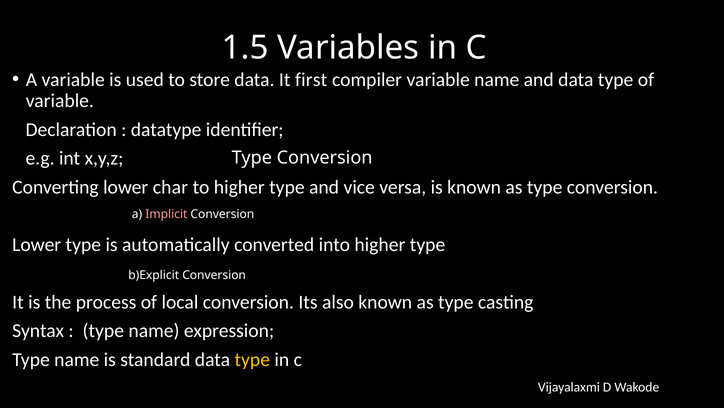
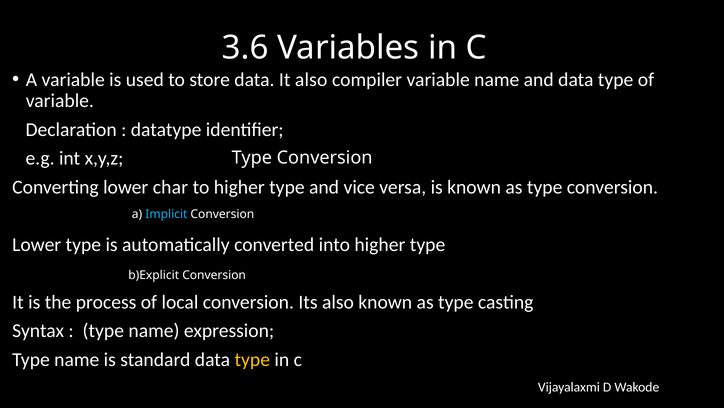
1.5: 1.5 -> 3.6 (245, 48)
It first: first -> also (311, 80)
Implicit colour: pink -> light blue (166, 214)
